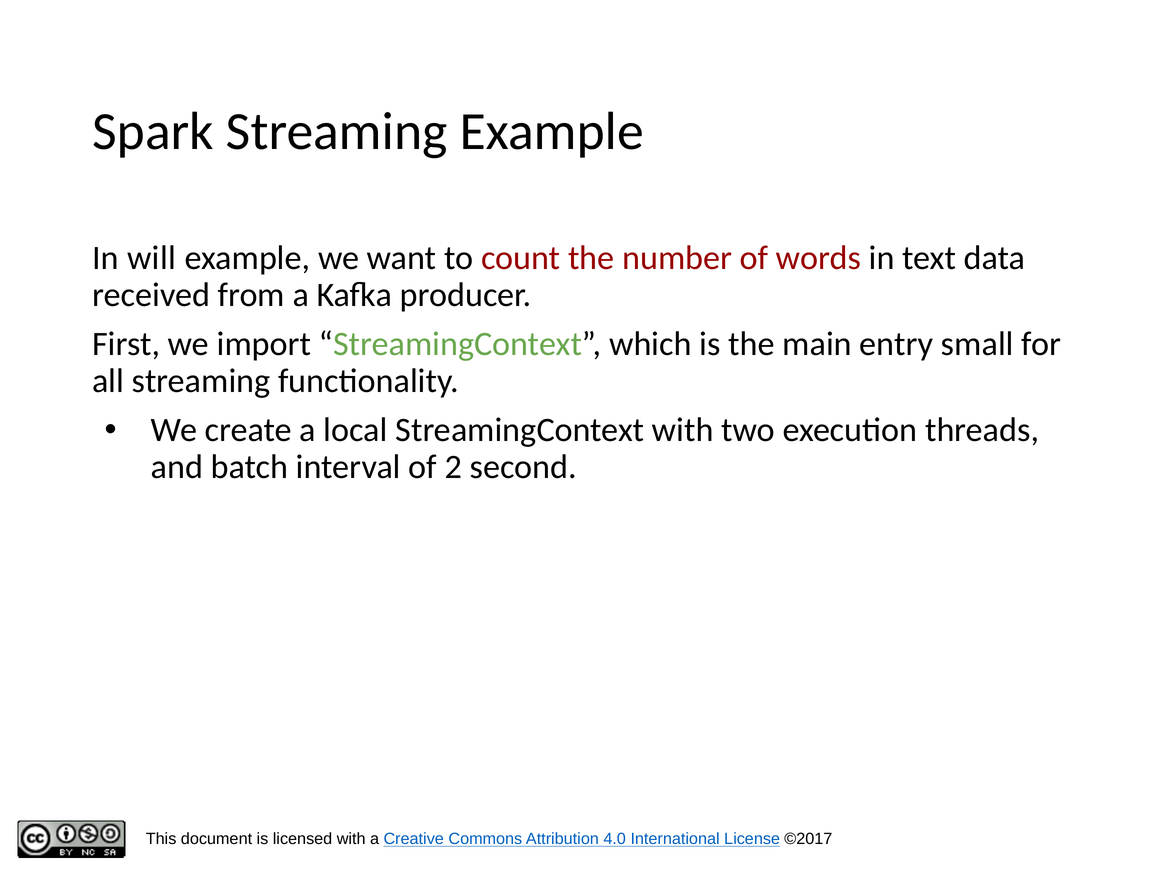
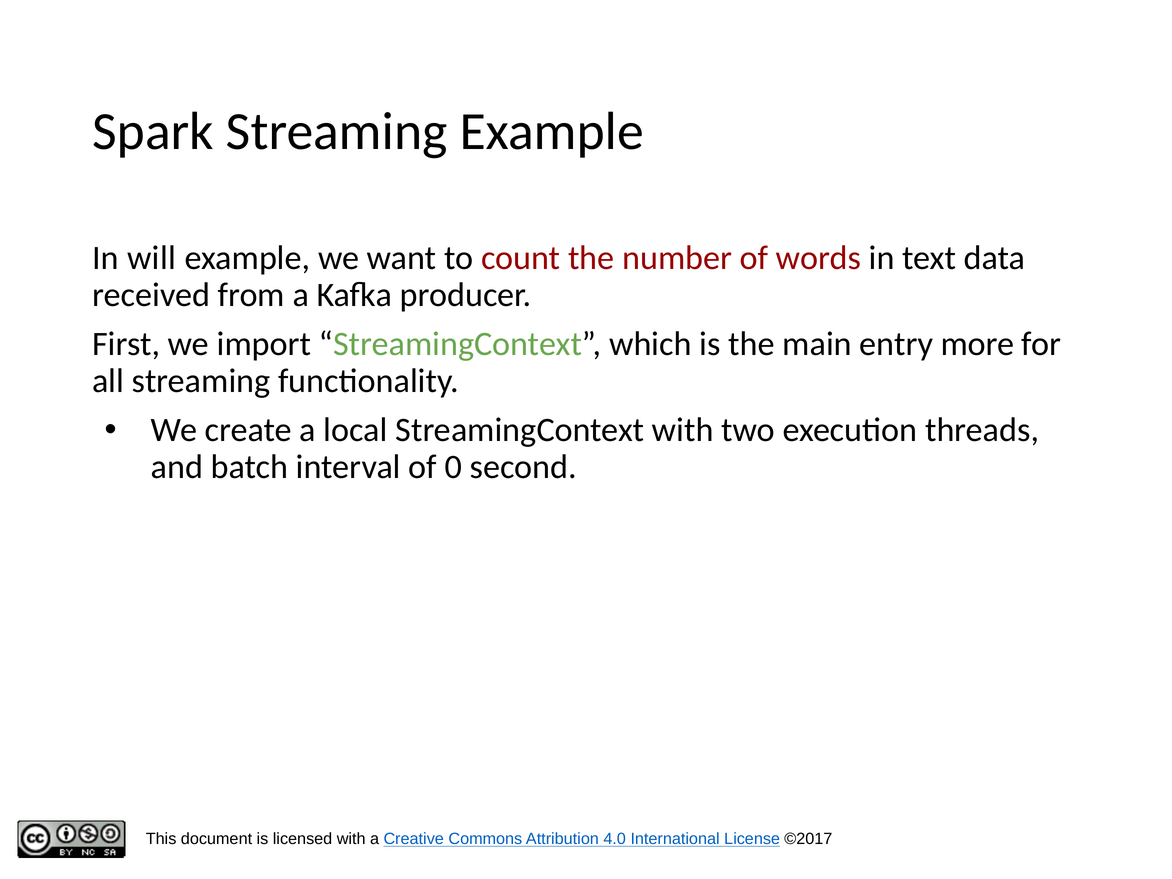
small: small -> more (977, 344)
2: 2 -> 0 (453, 467)
